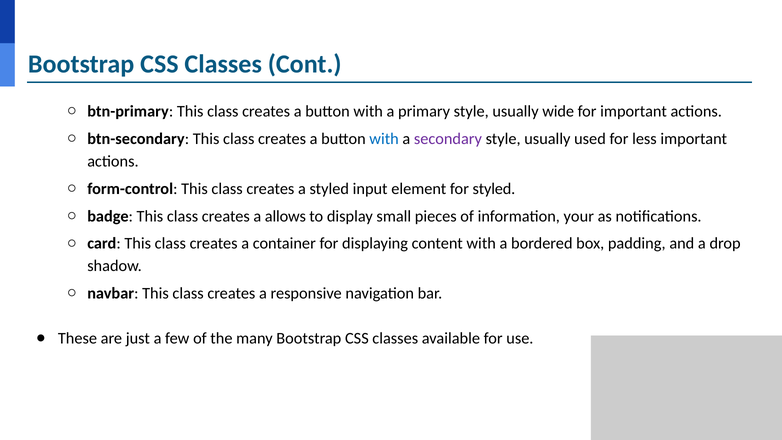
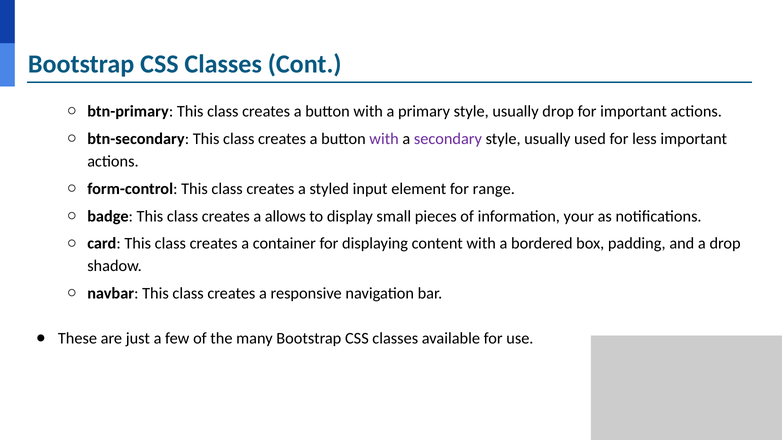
usually wide: wide -> drop (558, 112)
with colour: blue -> purple (384, 139)
for styled: styled -> range (494, 189)
